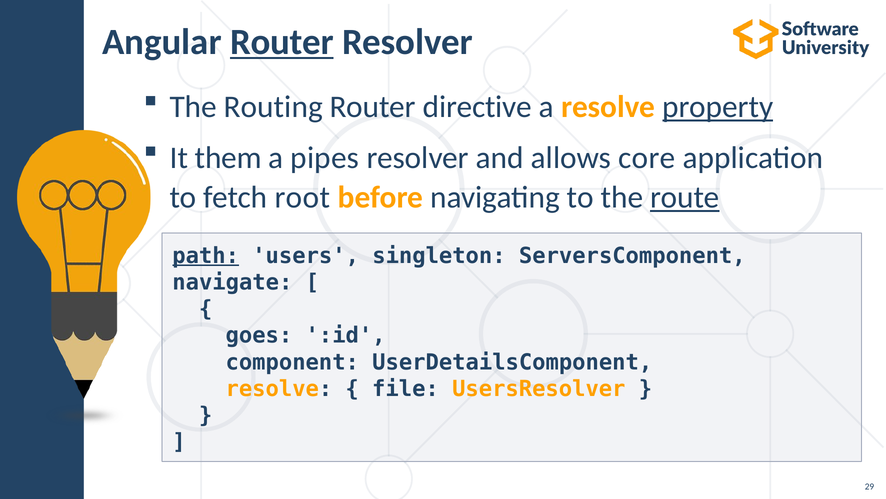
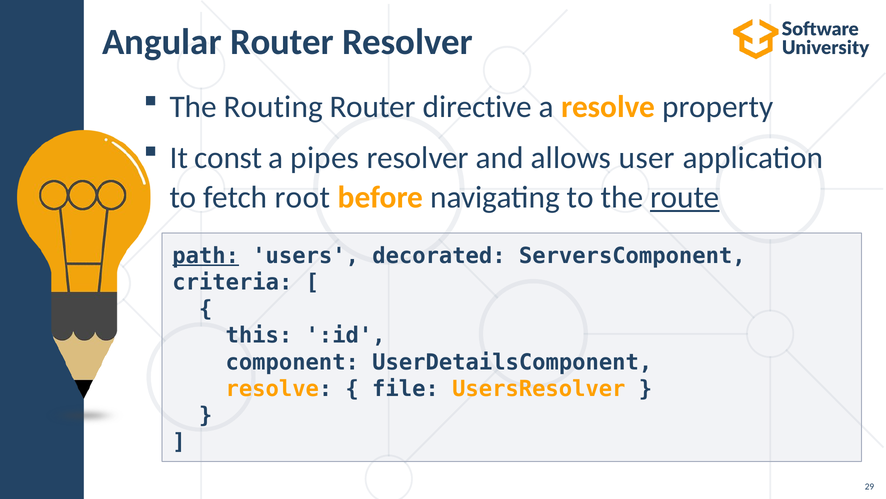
Router underline: present -> none (282, 42)
property underline: present -> none (718, 107)
them: them -> const (228, 158)
core: core -> user (647, 158)
singleton: singleton -> decorated (439, 256)
navigate: navigate -> criteria (232, 282)
goes: goes -> this (259, 335)
